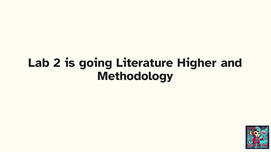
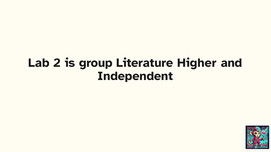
going: going -> group (96, 63)
Methodology: Methodology -> Independent (135, 76)
